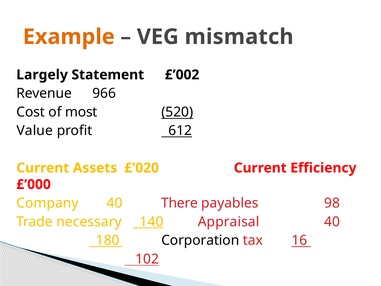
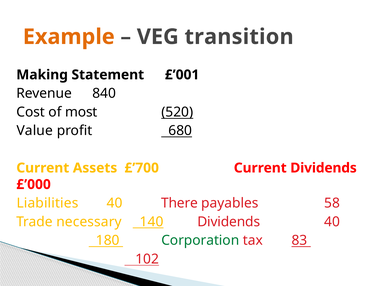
mismatch: mismatch -> transition (239, 37)
Largely: Largely -> Making (42, 75)
£’002: £’002 -> £’001 (182, 75)
966: 966 -> 840 (104, 93)
612: 612 -> 680 (180, 131)
£’020: £’020 -> £’700 (142, 168)
Current Efficiency: Efficiency -> Dividends (323, 168)
Company: Company -> Liabilities (47, 203)
98: 98 -> 58 (332, 203)
140 Appraisal: Appraisal -> Dividends (229, 222)
Corporation colour: black -> green (200, 240)
16: 16 -> 83 (299, 240)
